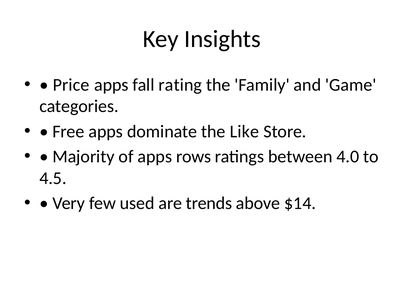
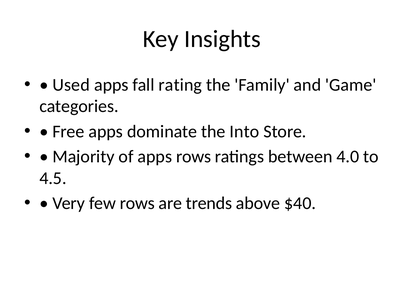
Price: Price -> Used (71, 85)
Like: Like -> Into (244, 131)
few used: used -> rows (137, 203)
$14: $14 -> $40 (300, 203)
